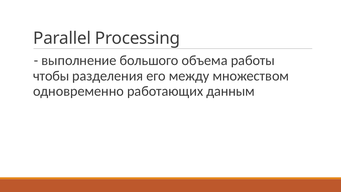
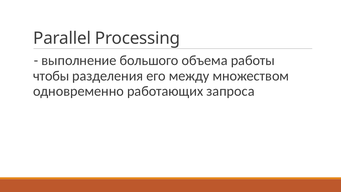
данным: данным -> запроса (230, 91)
